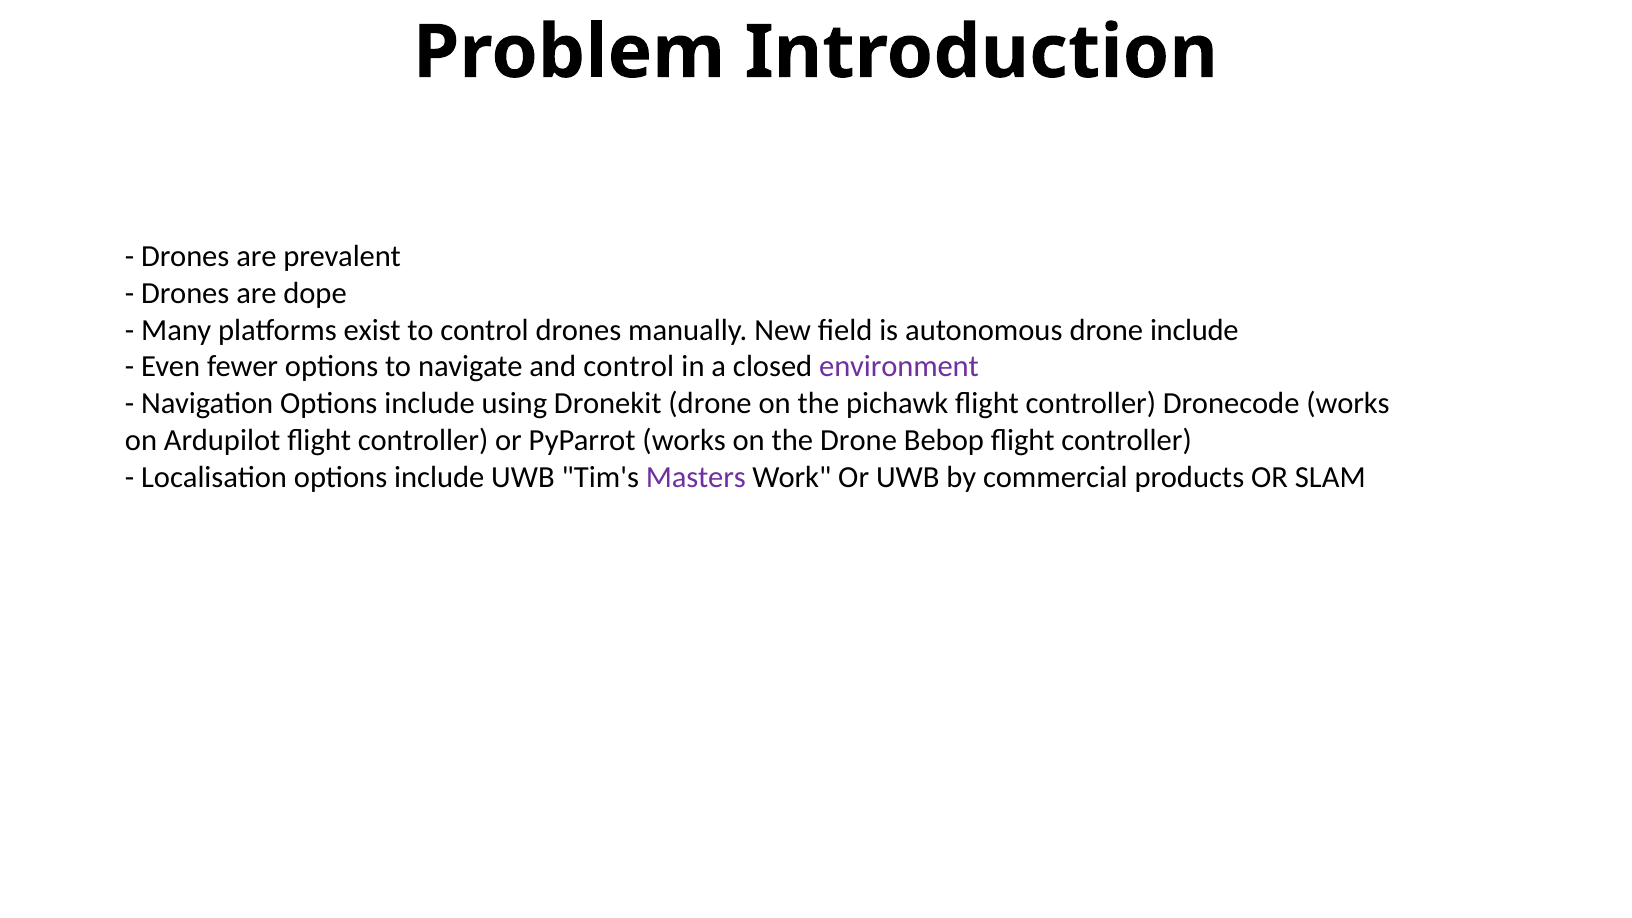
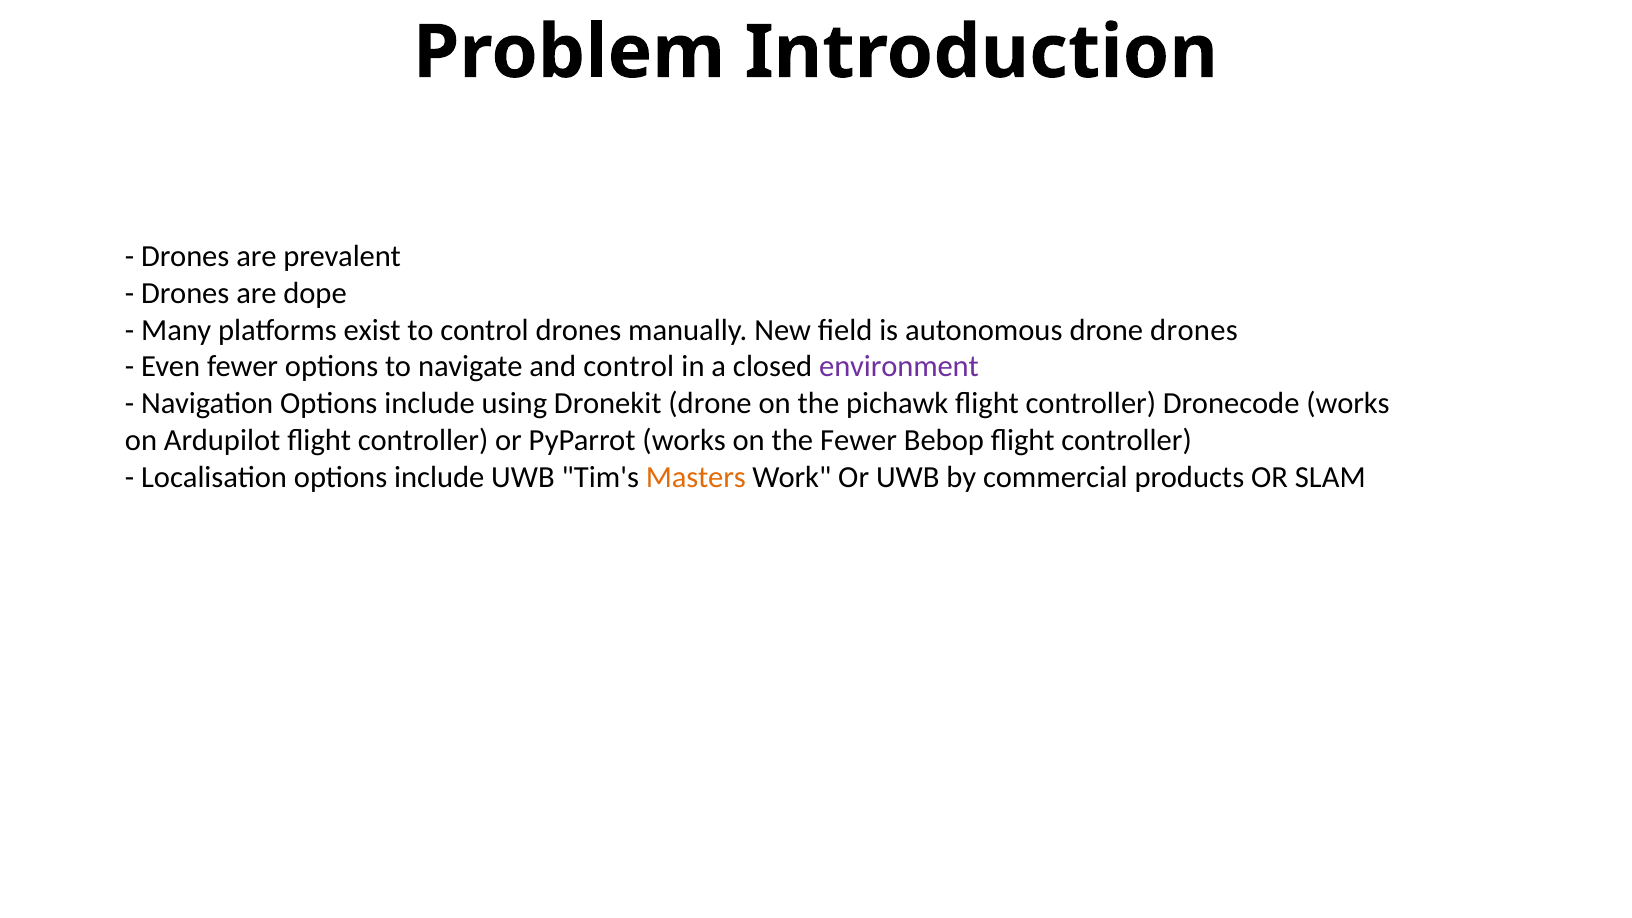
drone include: include -> drones (1194, 330)
the Drone: Drone -> Fewer (859, 440)
Masters colour: purple -> orange (696, 477)
